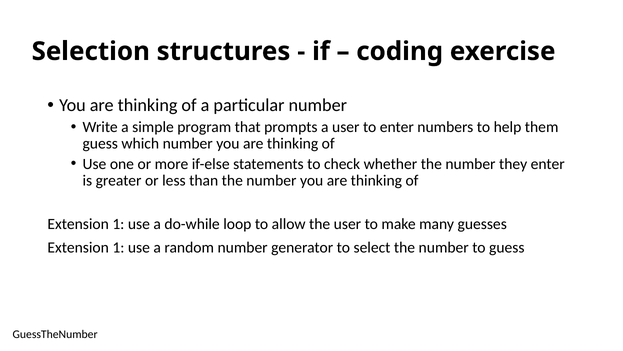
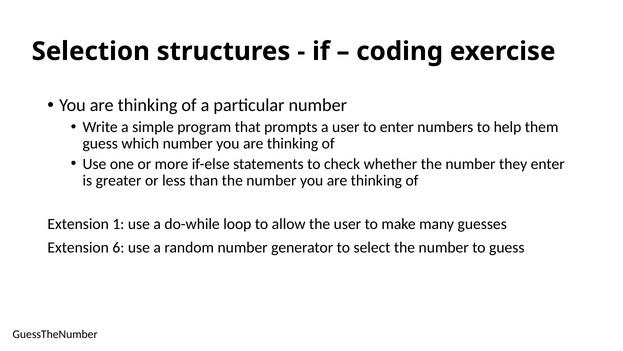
1: 1 -> 6 (118, 247)
